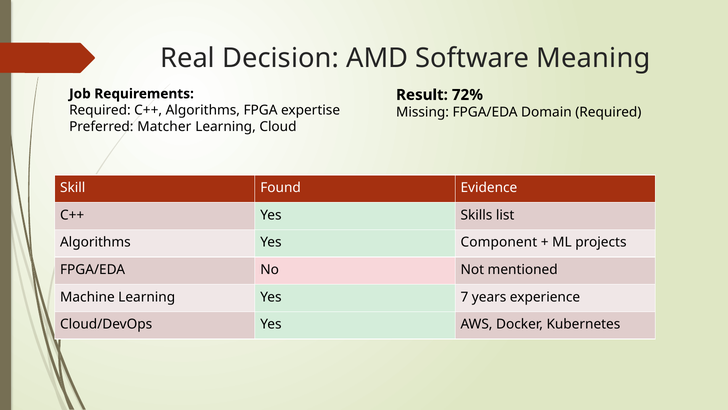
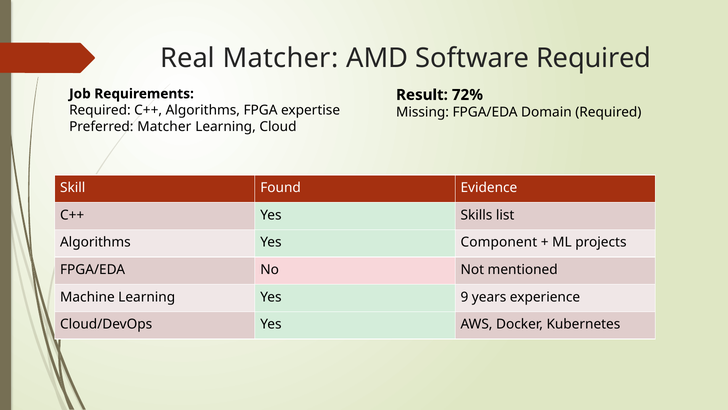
Real Decision: Decision -> Matcher (280, 58)
Software Meaning: Meaning -> Required (594, 58)
7: 7 -> 9 (464, 297)
